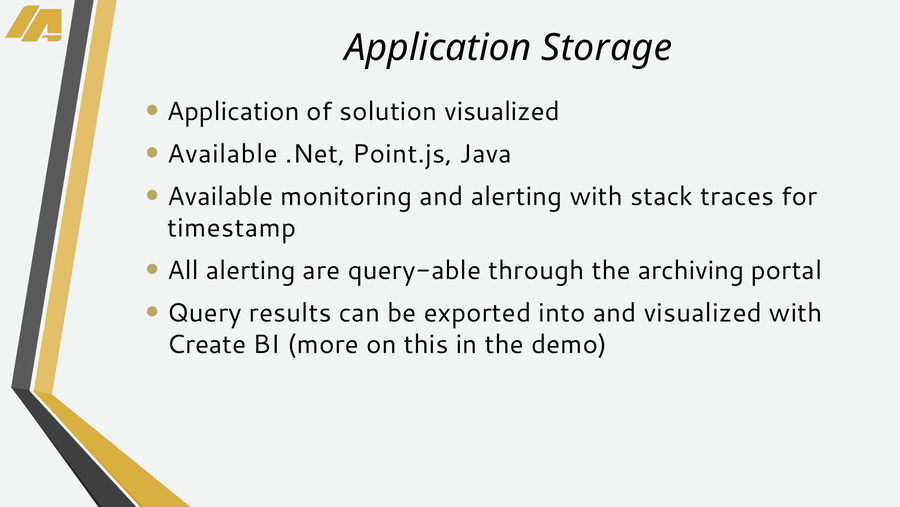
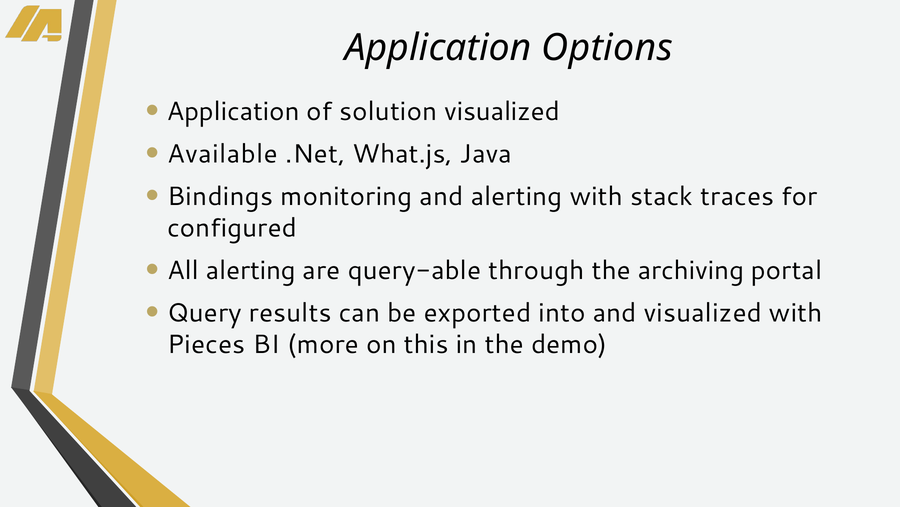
Storage: Storage -> Options (607, 48)
Point.js: Point.js -> What.js (403, 154)
Available: Available -> Bindings (220, 196)
timestamp: timestamp -> configured (232, 228)
Create: Create -> Pieces (206, 344)
